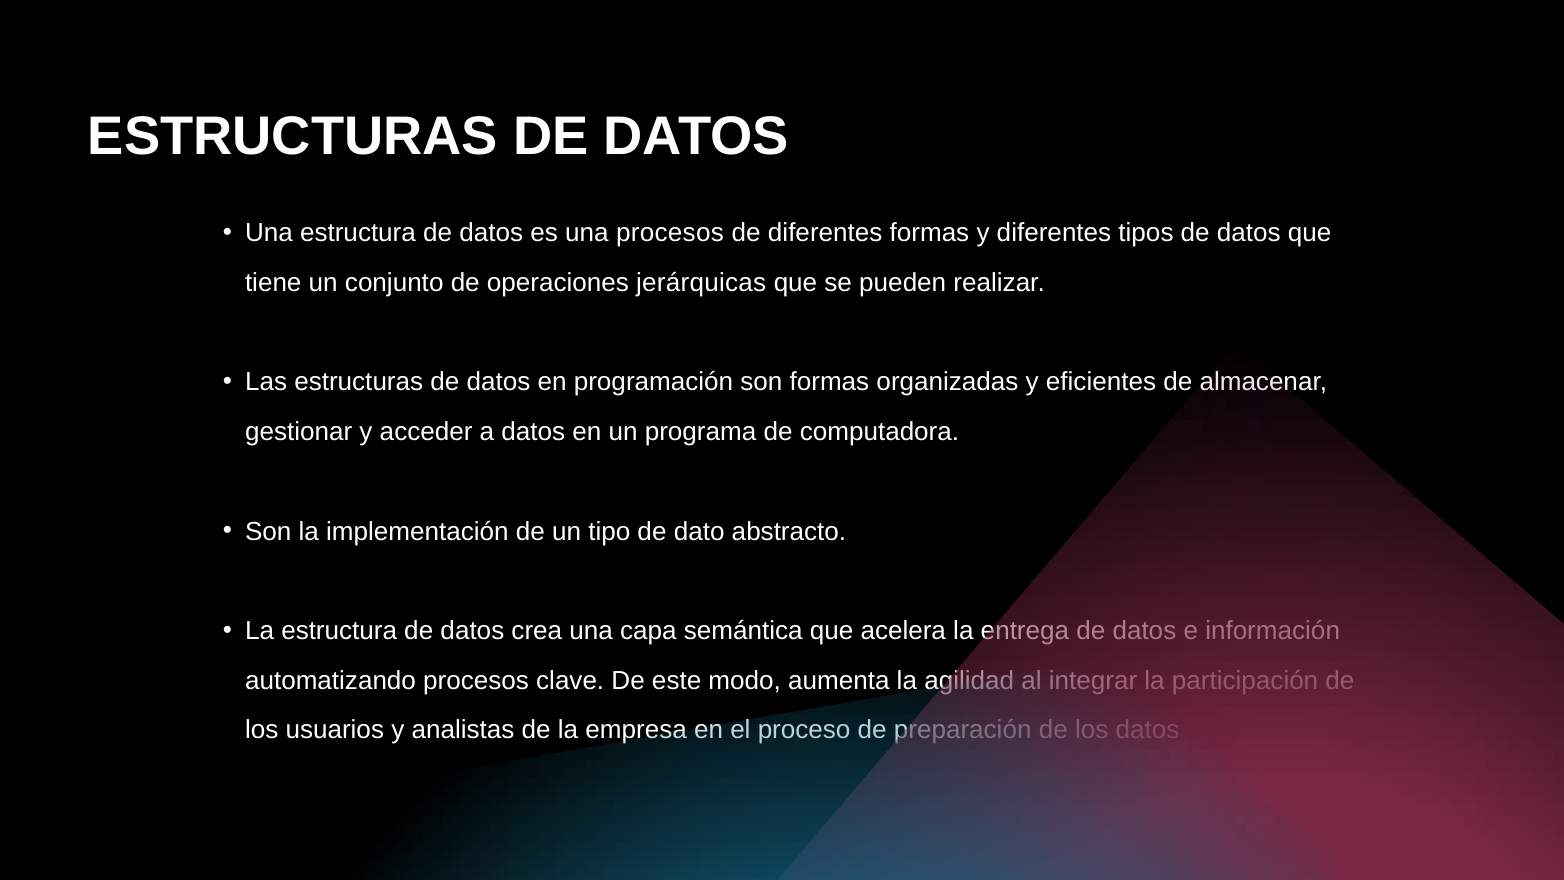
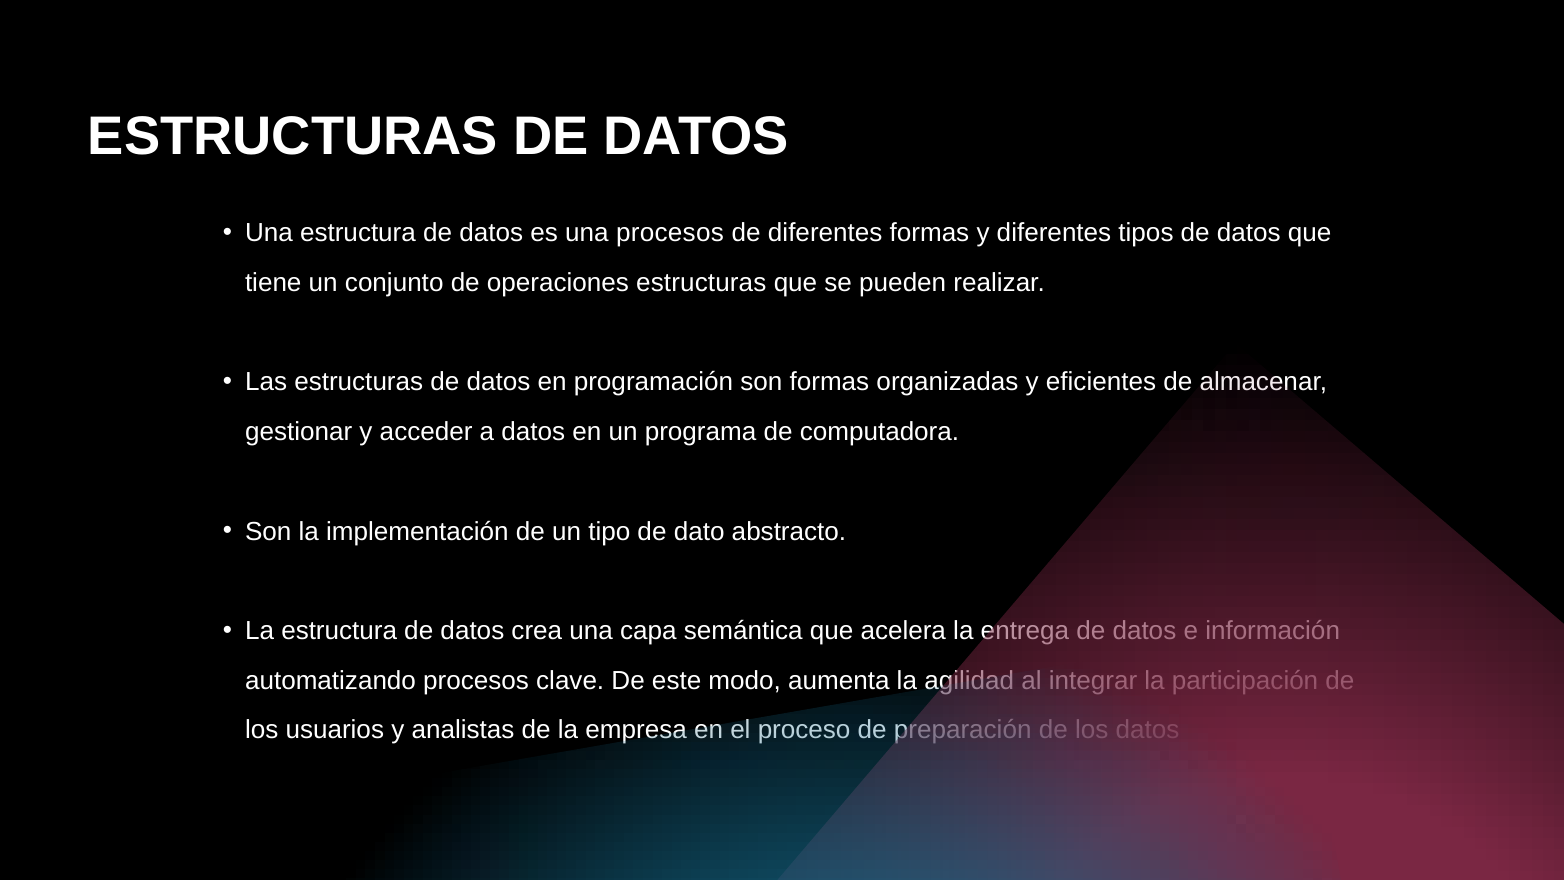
operaciones jerárquicas: jerárquicas -> estructuras (701, 283)
